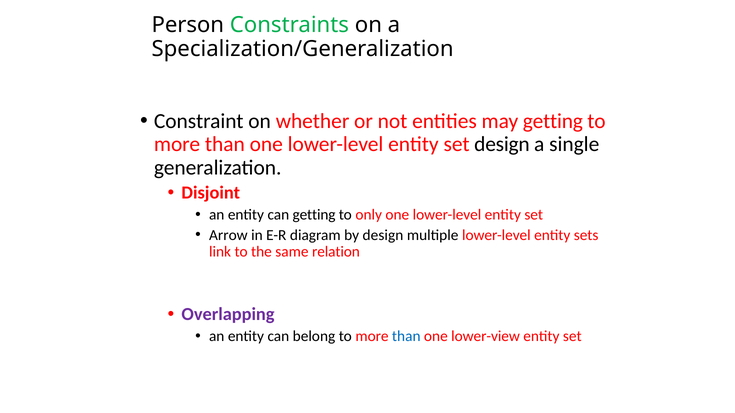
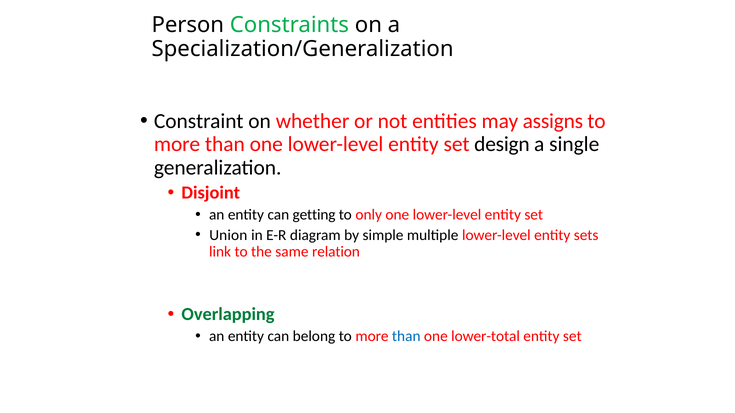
may getting: getting -> assigns (553, 121)
Arrow: Arrow -> Union (228, 235)
by design: design -> simple (383, 235)
Overlapping colour: purple -> green (228, 315)
lower-view: lower-view -> lower-total (486, 337)
